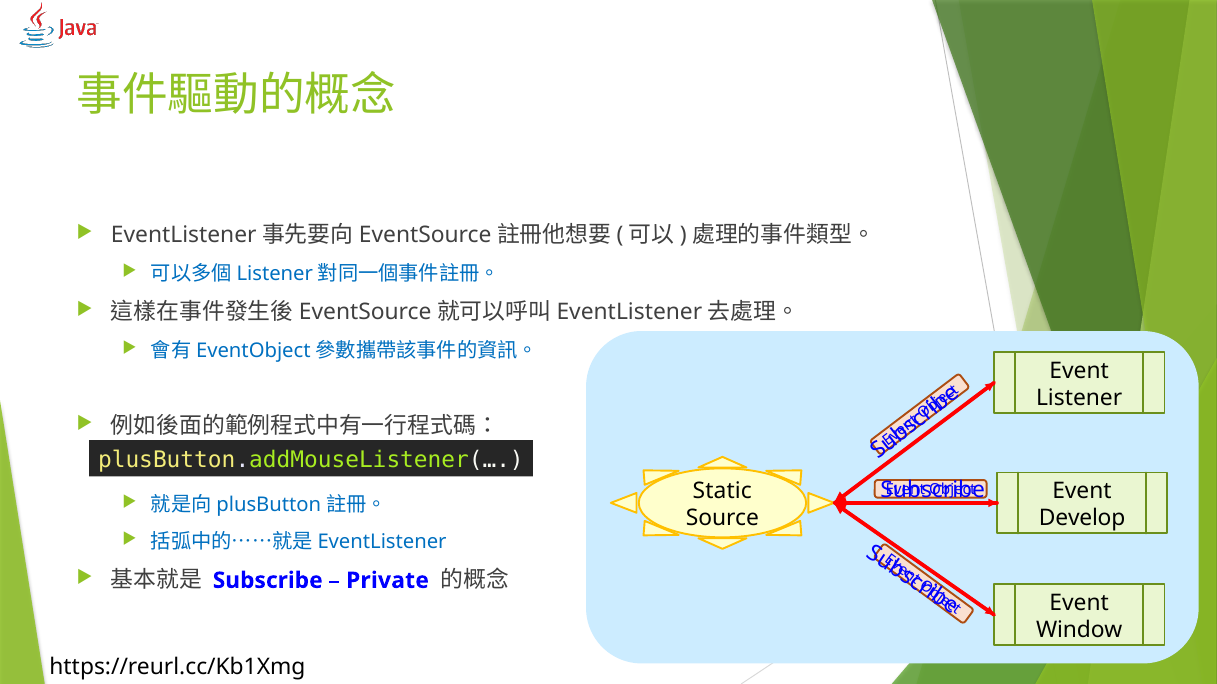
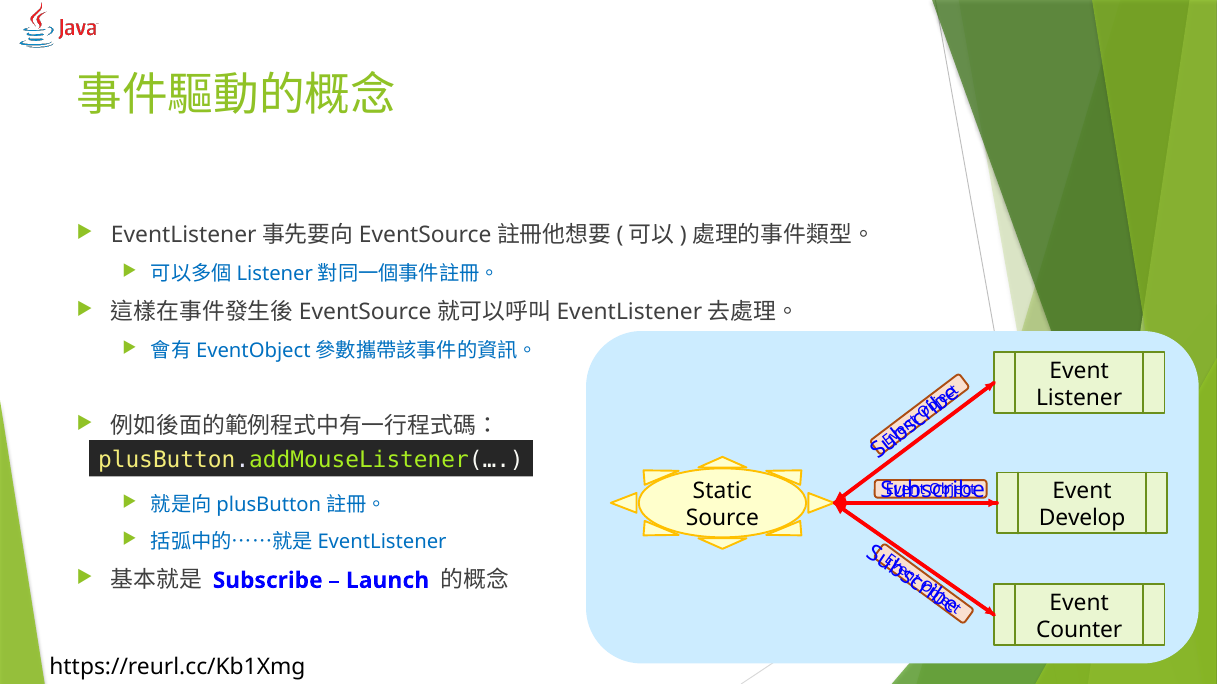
Private: Private -> Launch (388, 581)
Window: Window -> Counter (1079, 631)
